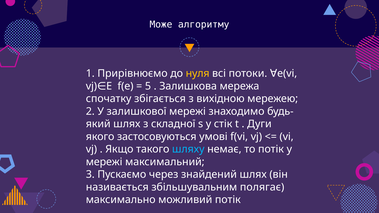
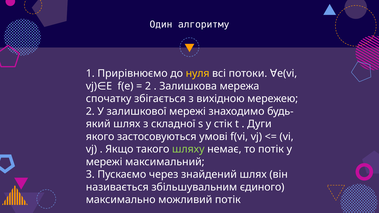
Може: Може -> Один (161, 24)
5: 5 -> 2 (148, 86)
шляху colour: light blue -> light green (188, 149)
полягає: полягає -> єдиного (262, 187)
